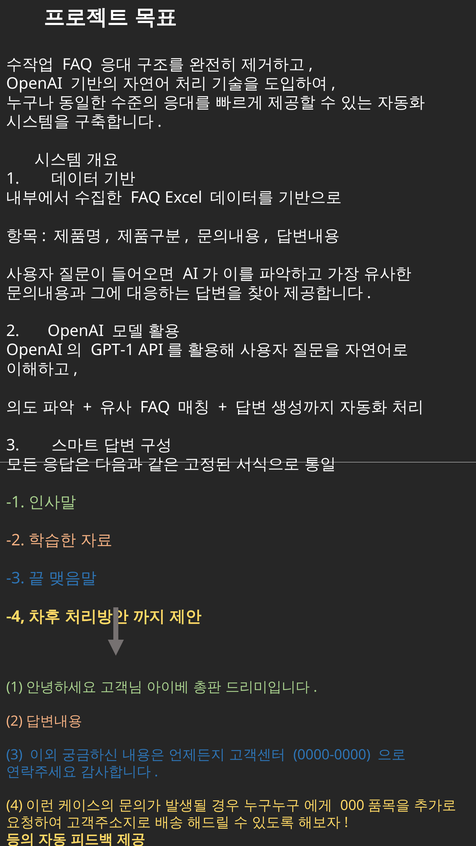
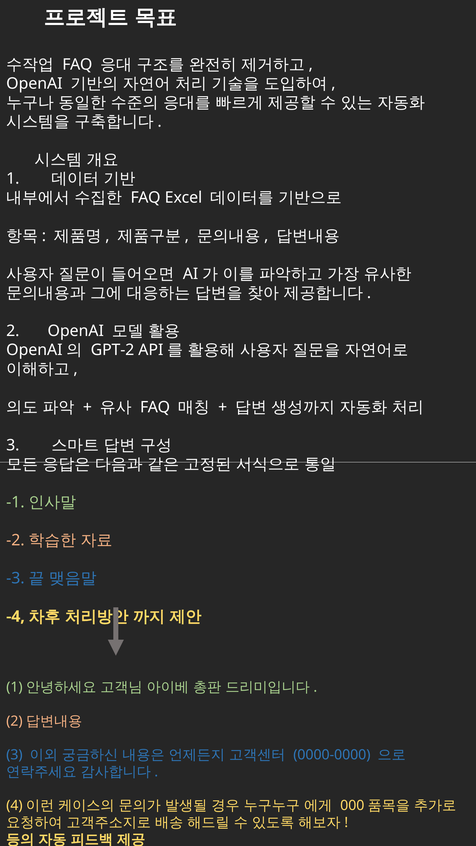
GPT-1: GPT-1 -> GPT-2 (113, 350)
